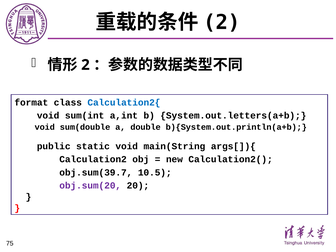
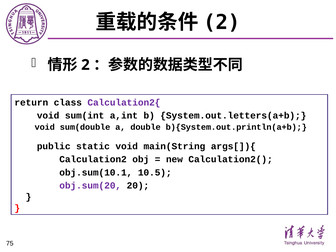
format: format -> return (31, 102)
Calculation2{ colour: blue -> purple (124, 102)
obj.sum(39.7: obj.sum(39.7 -> obj.sum(10.1 (96, 172)
